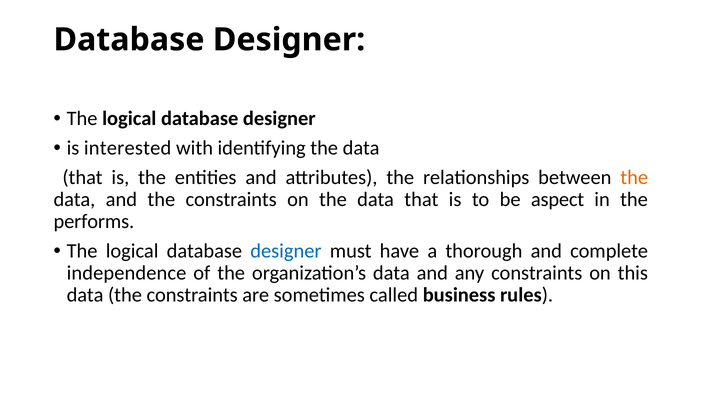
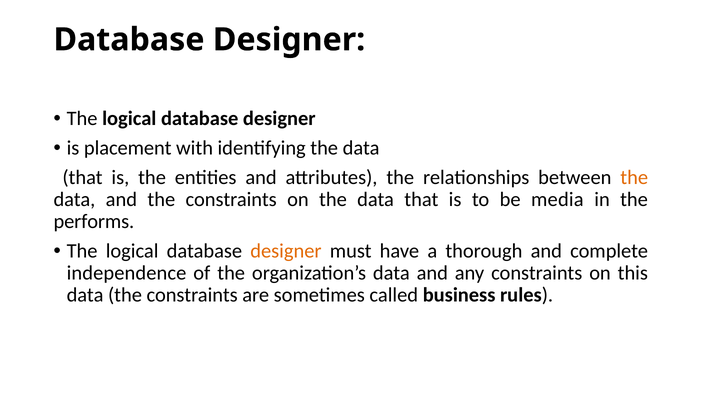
interested: interested -> placement (128, 148)
aspect: aspect -> media (557, 200)
designer colour: blue -> orange (286, 251)
